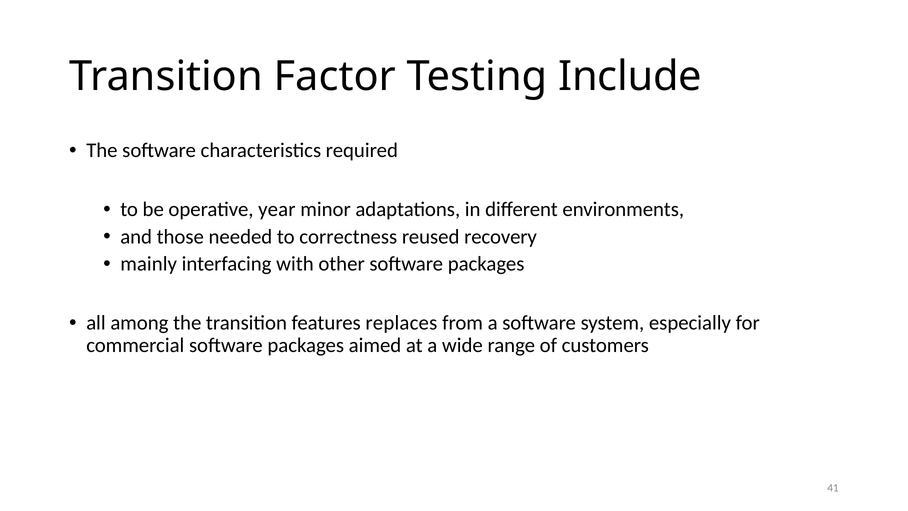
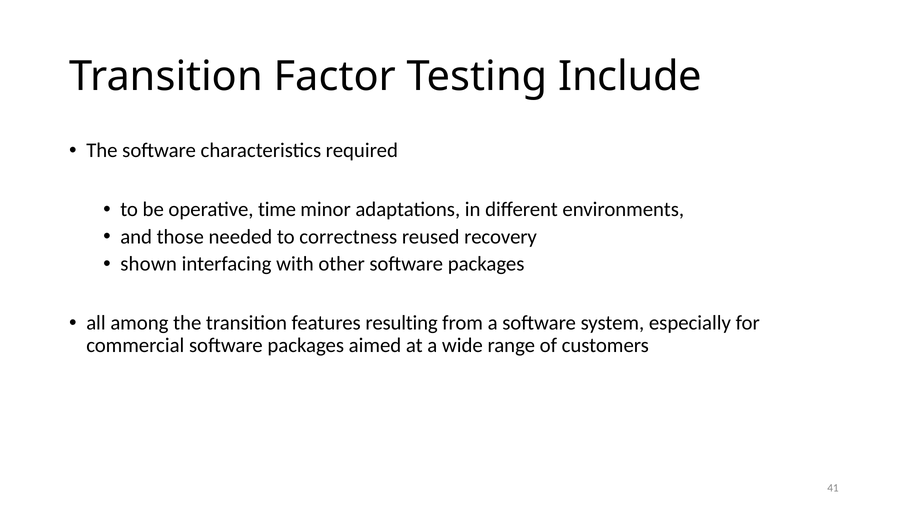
year: year -> time (277, 210)
mainly: mainly -> shown (149, 264)
replaces: replaces -> resulting (402, 323)
